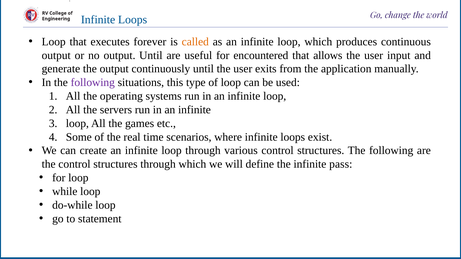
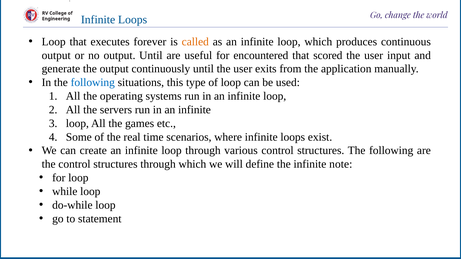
allows: allows -> scored (328, 55)
following colour: purple -> blue (93, 83)
pass: pass -> note (341, 164)
